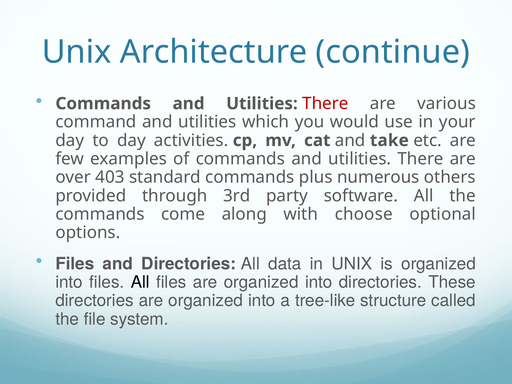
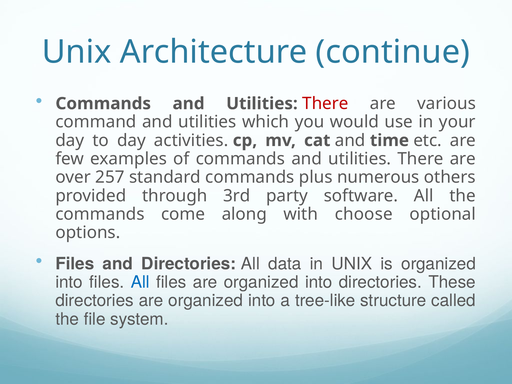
take: take -> time (389, 140)
403: 403 -> 257 (110, 177)
All colour: black -> blue (140, 282)
